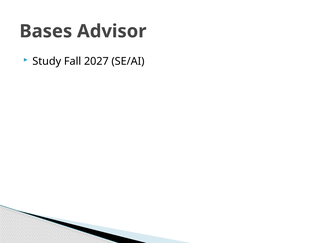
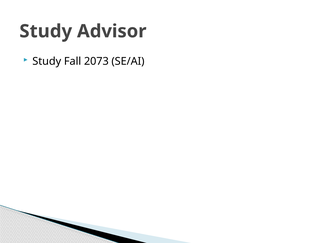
Bases: Bases -> Study (46, 31)
2027: 2027 -> 2073 (96, 61)
